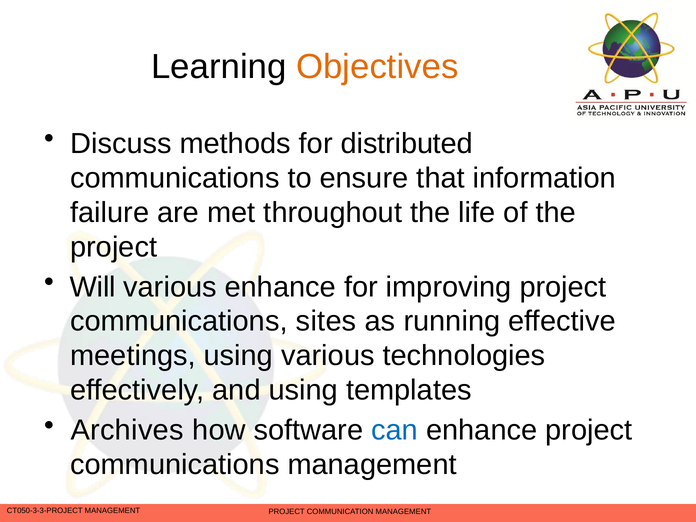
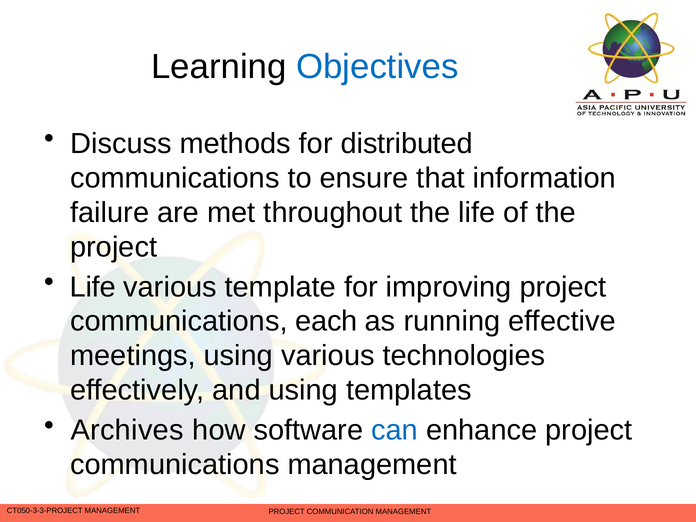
Objectives colour: orange -> blue (377, 67)
Will: Will -> Life (93, 287)
various enhance: enhance -> template (280, 287)
sites: sites -> each (326, 321)
